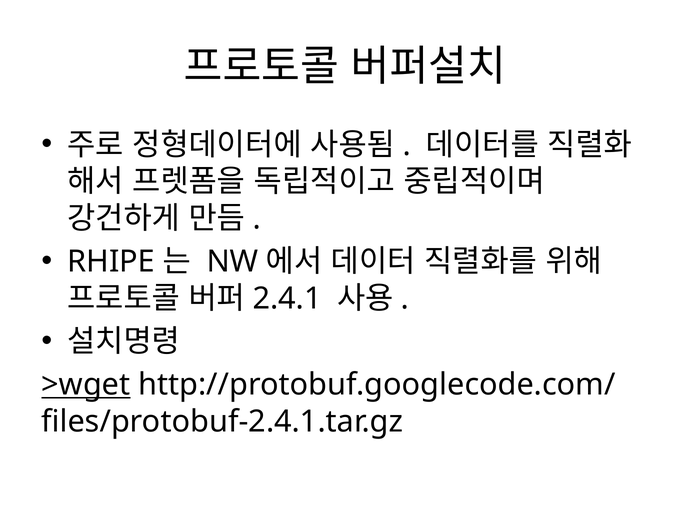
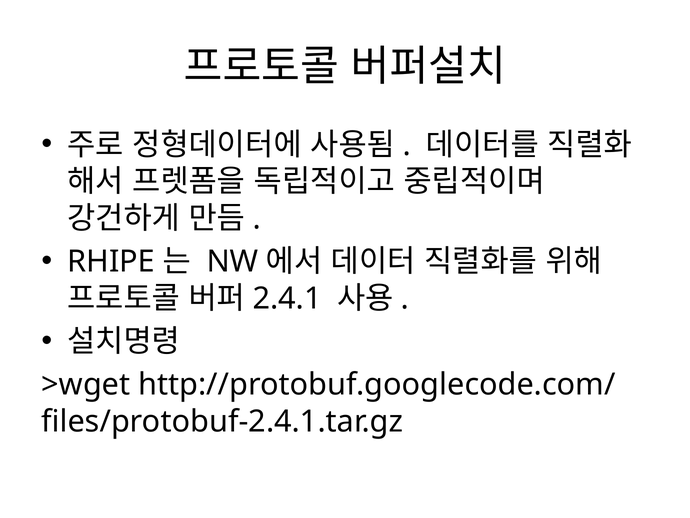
>wget underline: present -> none (86, 384)
